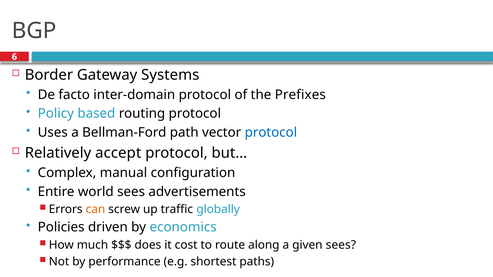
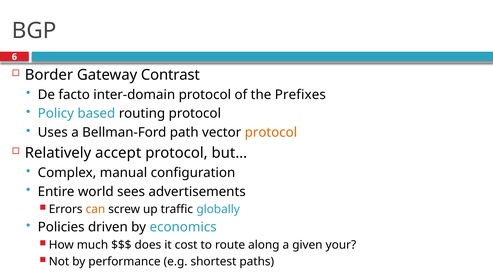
Systems: Systems -> Contrast (170, 75)
protocol colour: blue -> orange (271, 133)
given sees: sees -> your (341, 245)
